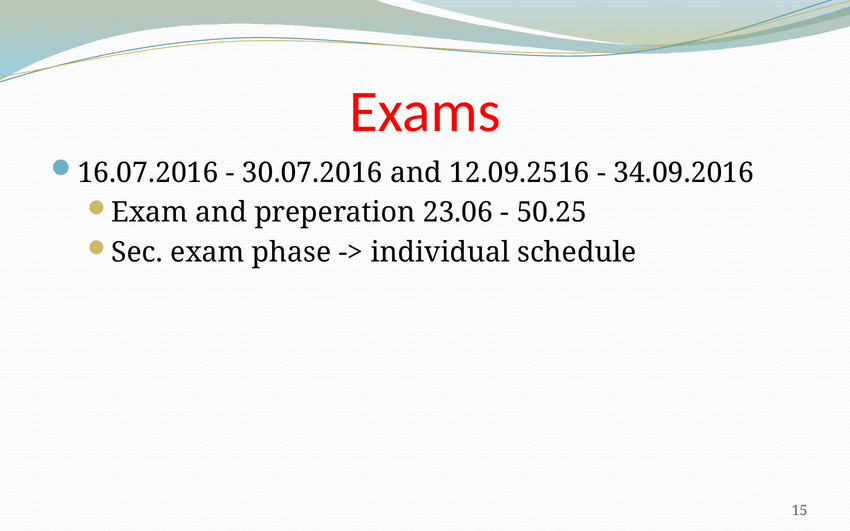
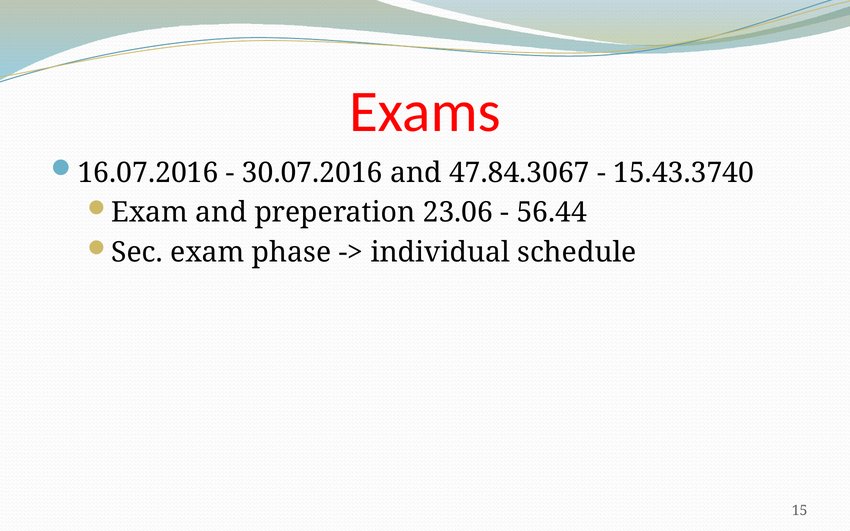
12.09.2516: 12.09.2516 -> 47.84.3067 (519, 173)
34.09.2016: 34.09.2016 -> 15.43.3740 (684, 173)
50.25: 50.25 -> 56.44 (552, 213)
